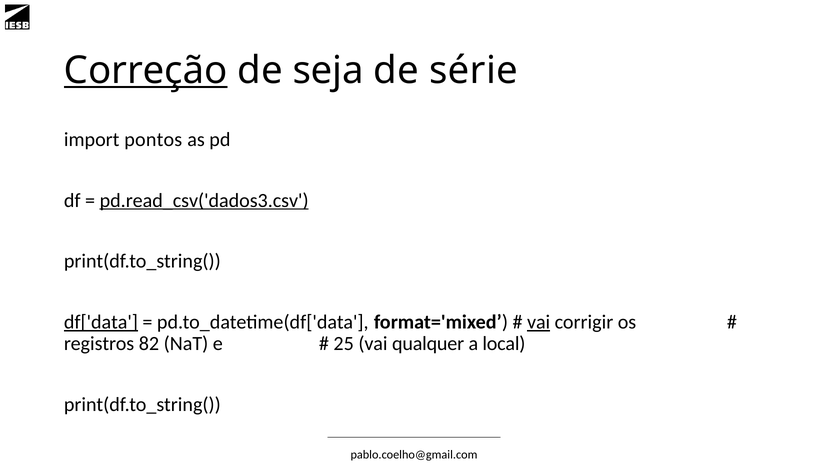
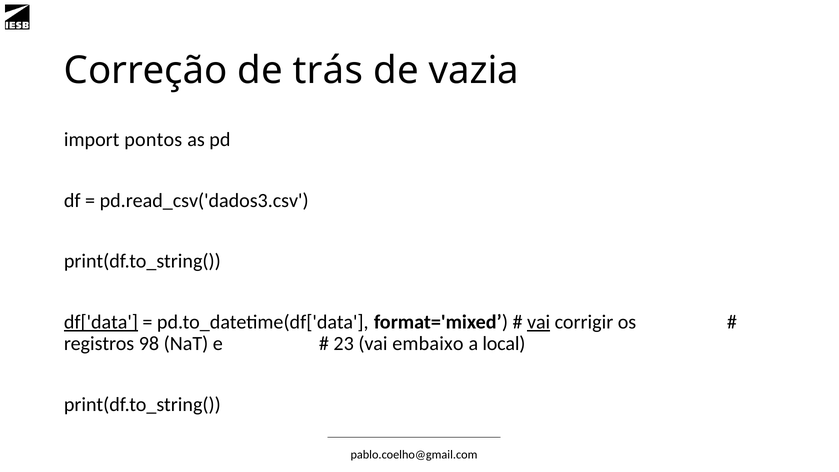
Correção underline: present -> none (146, 70)
seja: seja -> trás (328, 70)
série: série -> vazia (474, 70)
pd.read_csv('dados3.csv underline: present -> none (204, 200)
82: 82 -> 98 (149, 344)
25: 25 -> 23 (344, 344)
qualquer: qualquer -> embaixo (428, 344)
